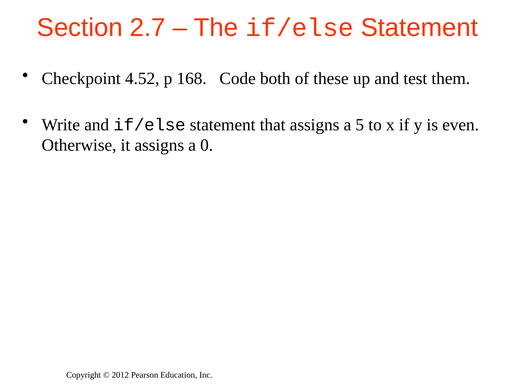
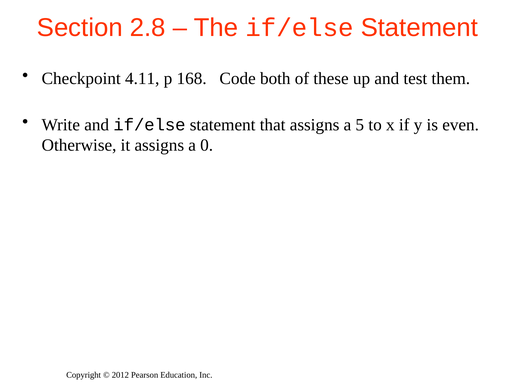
2.7: 2.7 -> 2.8 (148, 28)
4.52: 4.52 -> 4.11 (142, 78)
